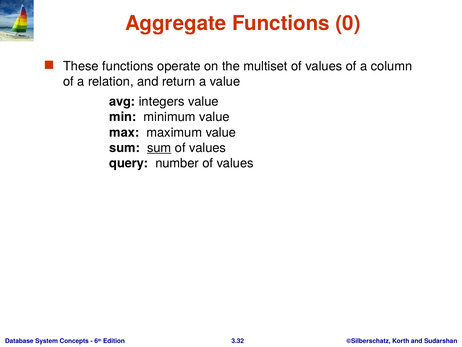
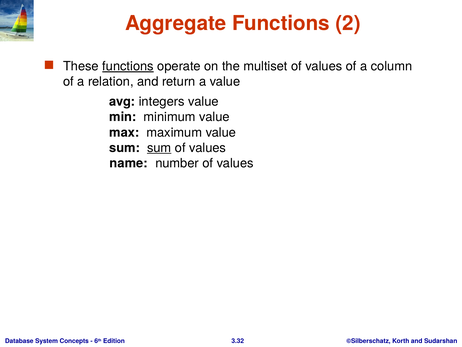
0: 0 -> 2 (348, 24)
functions underline: none -> present (128, 66)
query: query -> name (129, 163)
